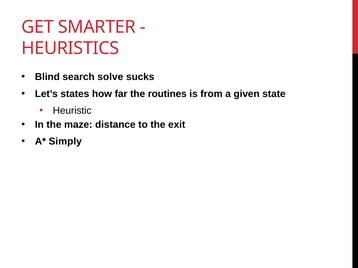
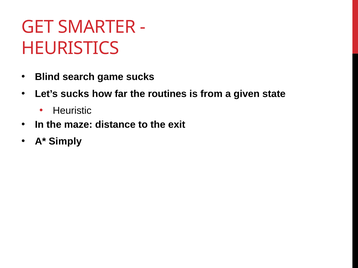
solve: solve -> game (110, 77)
Let’s states: states -> sucks (75, 94)
